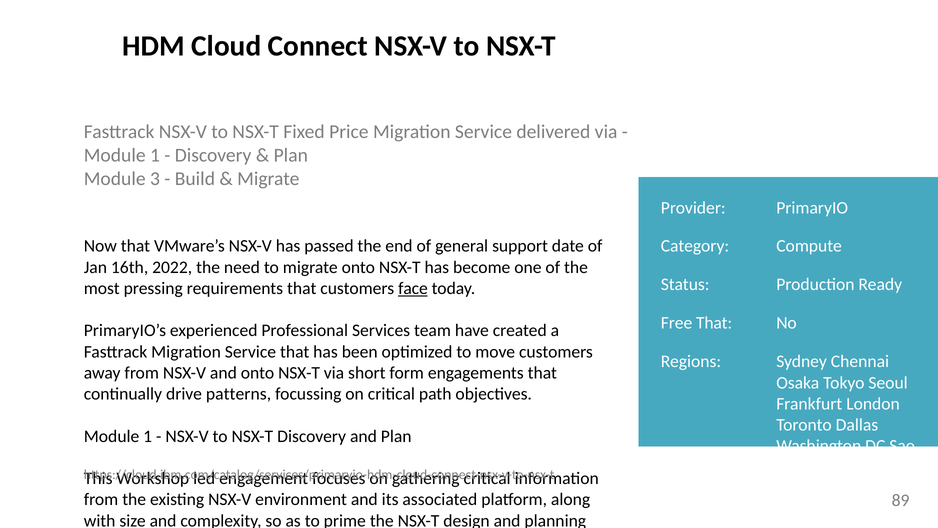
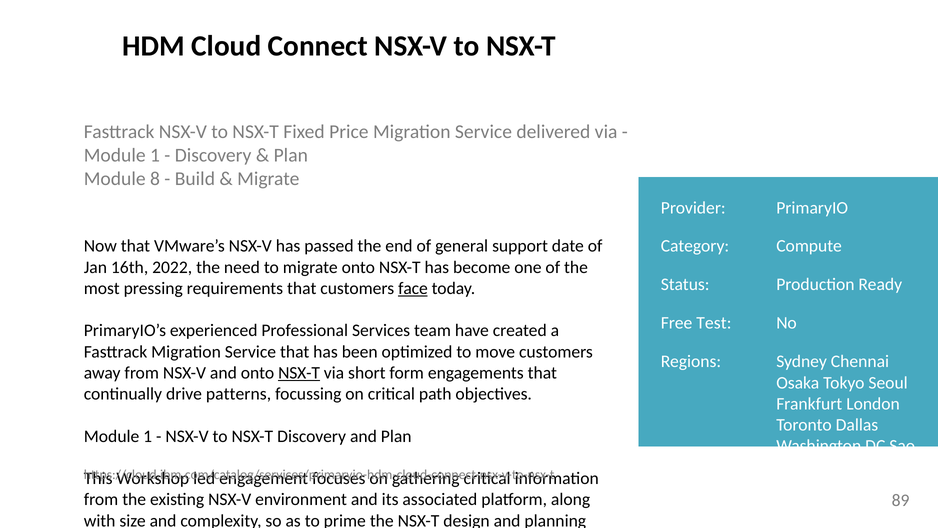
Module 3: 3 -> 8 (155, 179)
Free That: That -> Test (714, 323)
NSX-T underline: none -> present (299, 373)
